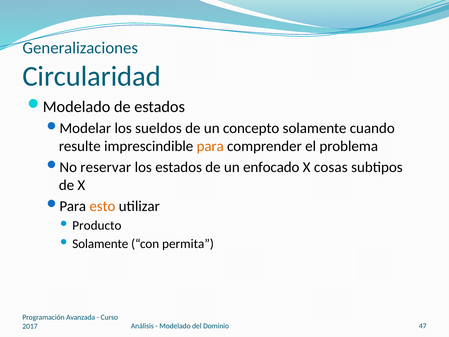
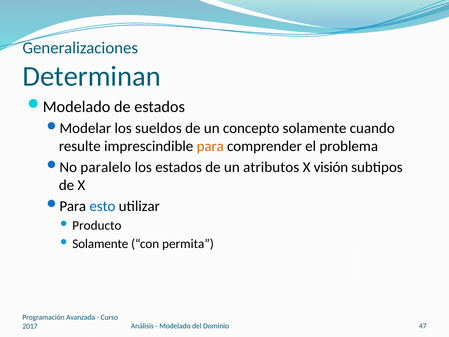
Circularidad: Circularidad -> Determinan (92, 76)
reservar: reservar -> paralelo (106, 167)
enfocado: enfocado -> atributos (271, 167)
cosas: cosas -> visión (331, 167)
esto colour: orange -> blue (102, 206)
